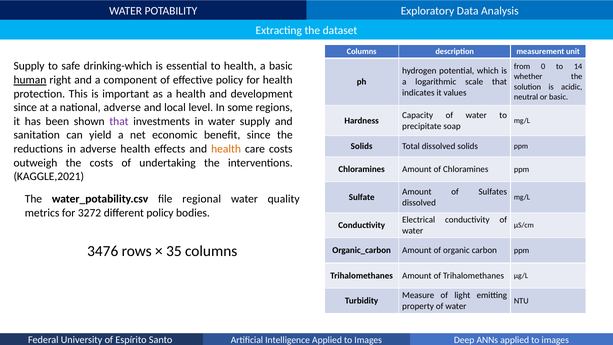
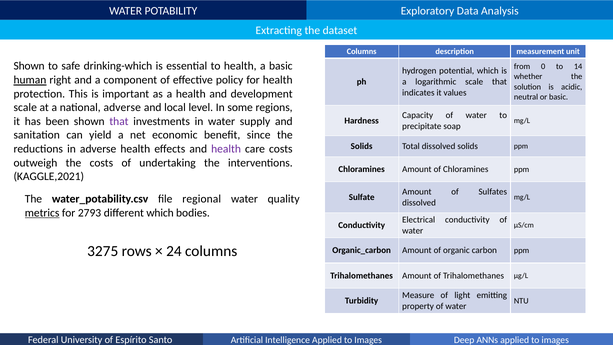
Supply: Supply -> Shown (29, 66)
since: since -> scale (25, 108)
health colour: orange -> purple (226, 149)
metrics underline: none -> present (42, 213)
3272: 3272 -> 2793 (90, 213)
different policy: policy -> which (160, 213)
3476: 3476 -> 3275 (103, 251)
35: 35 -> 24 (174, 251)
